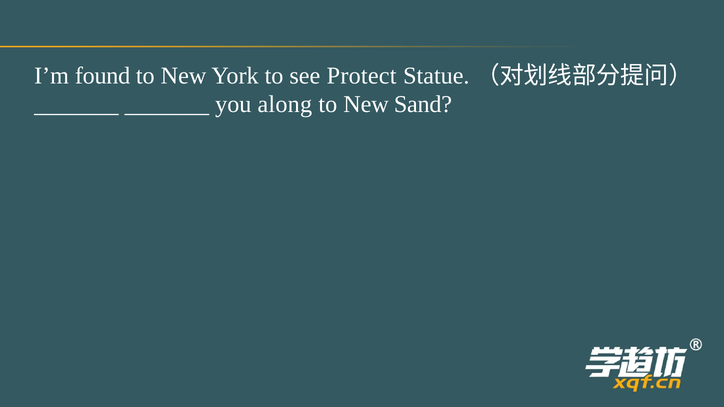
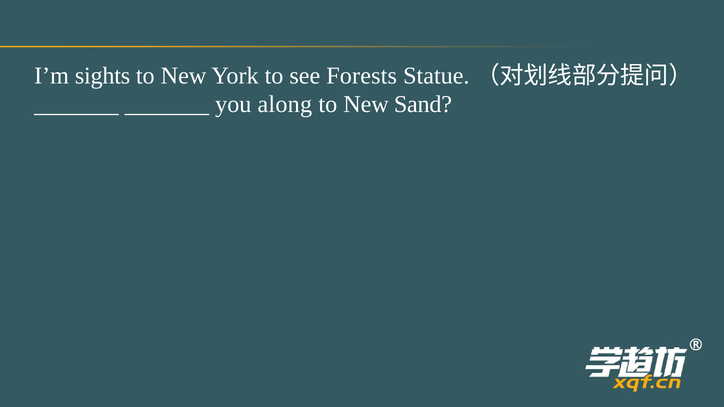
found: found -> sights (103, 76)
Protect: Protect -> Forests (362, 76)
